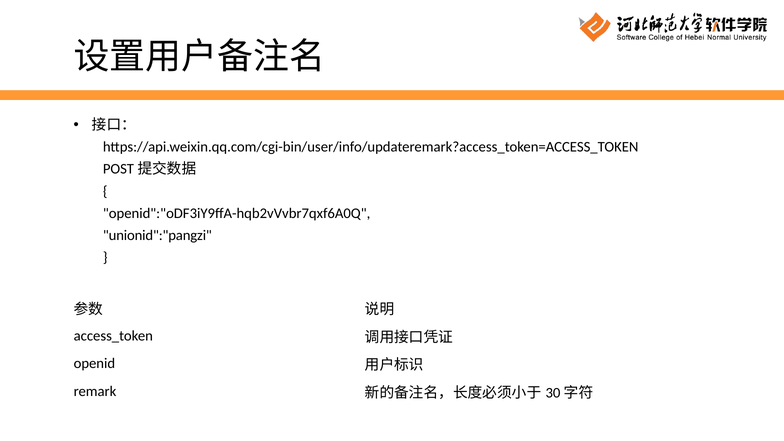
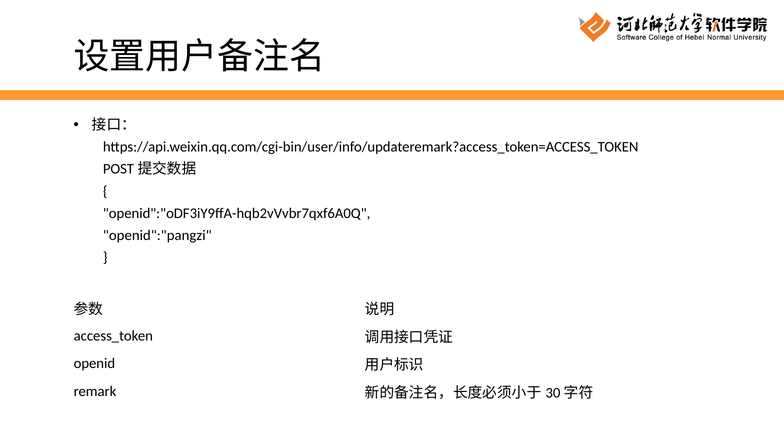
unionid":"pangzi: unionid":"pangzi -> openid":"pangzi (157, 235)
